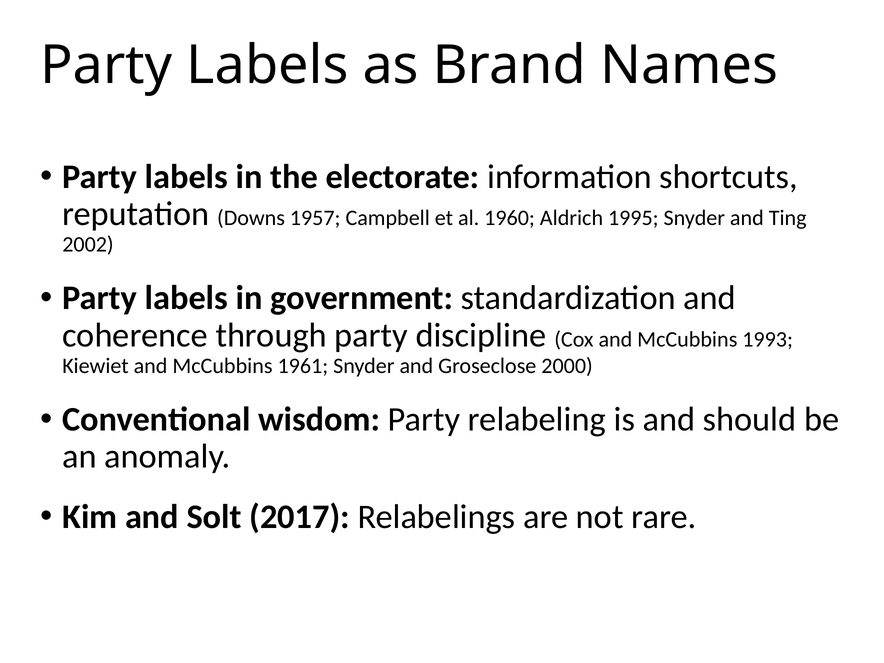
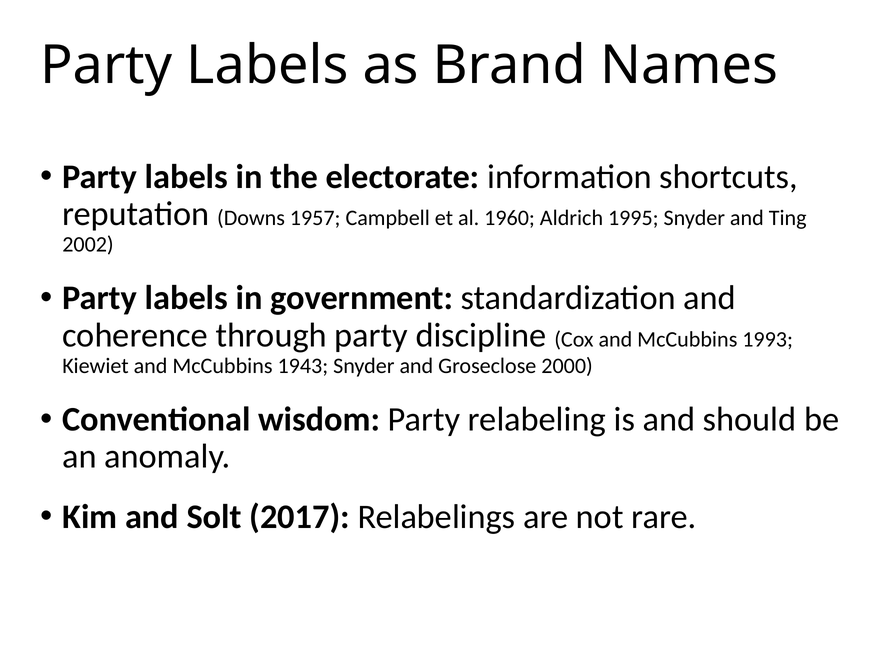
1961: 1961 -> 1943 (303, 366)
